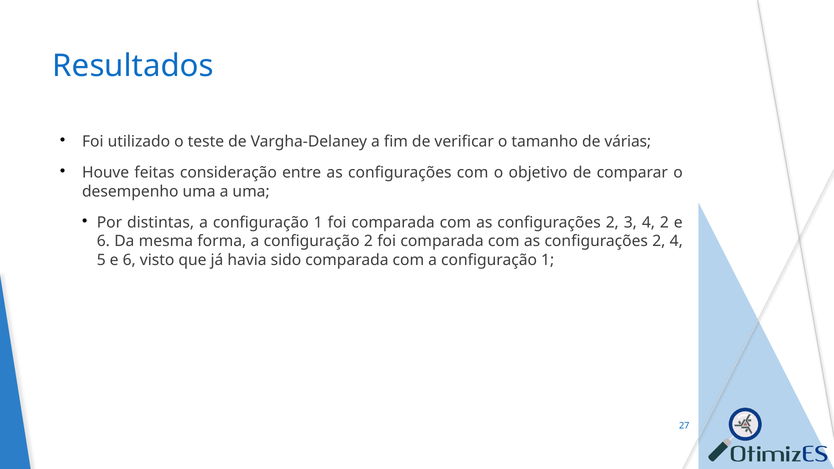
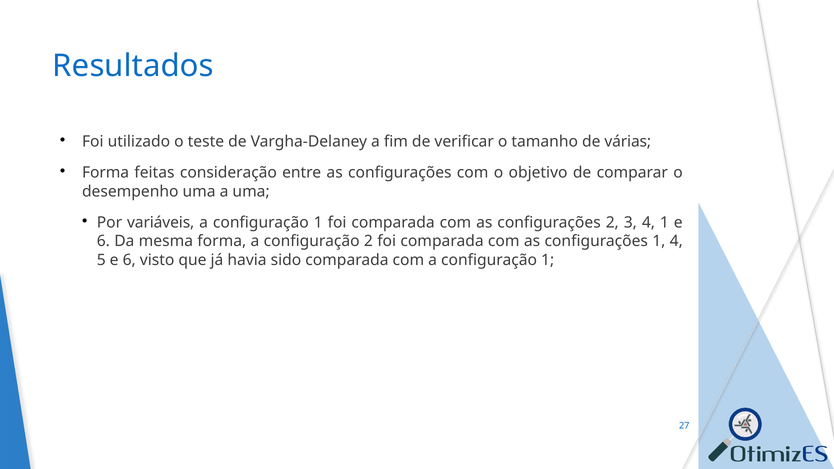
Houve: Houve -> Forma (106, 173)
distintas: distintas -> variáveis (161, 223)
4 2: 2 -> 1 (664, 223)
2: 2 -> 1 (659, 241)
